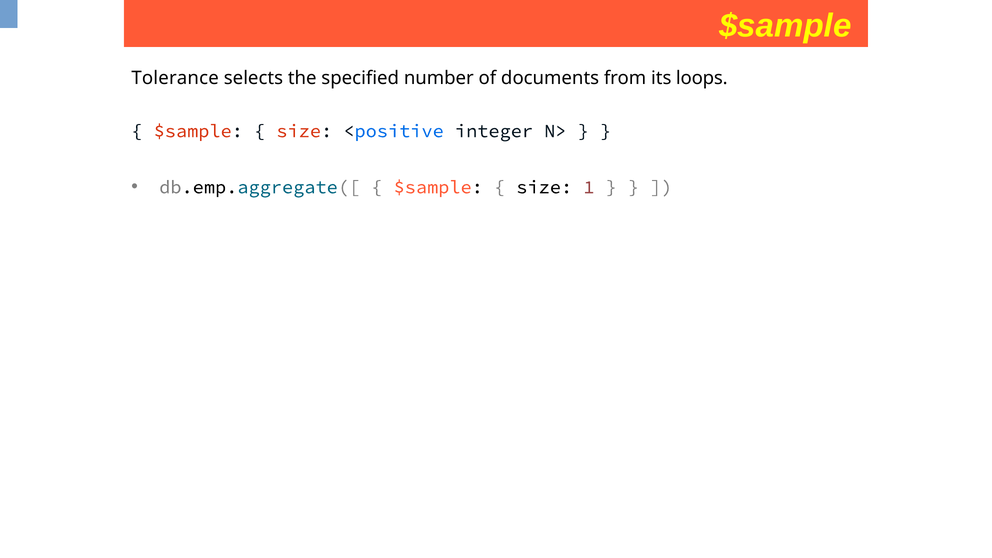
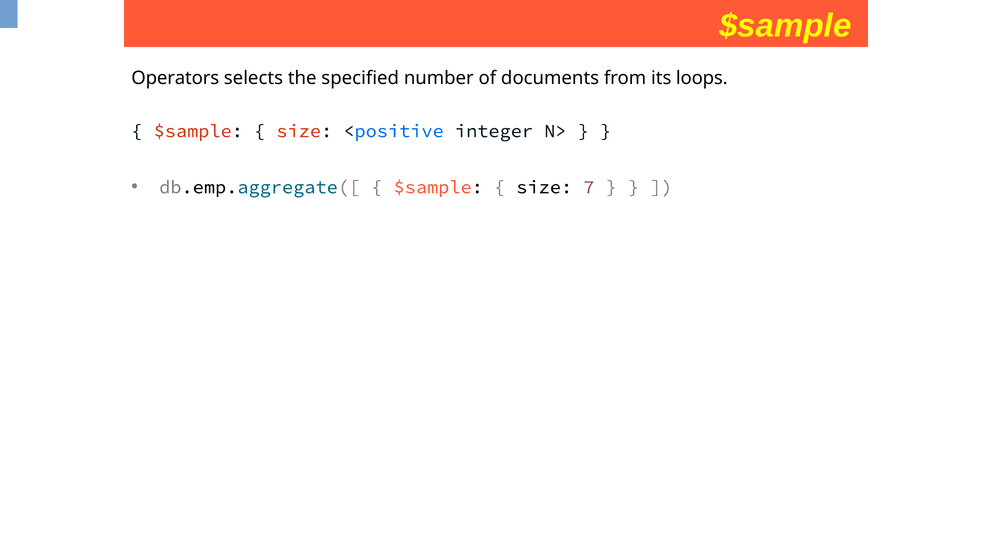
Tolerance: Tolerance -> Operators (175, 78)
1: 1 -> 7 (589, 187)
